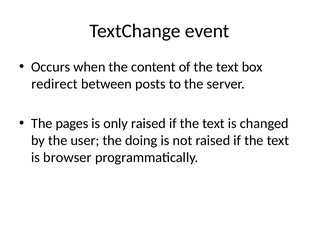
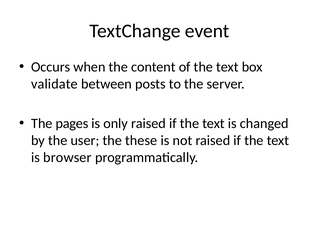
redirect: redirect -> validate (54, 84)
doing: doing -> these (141, 141)
